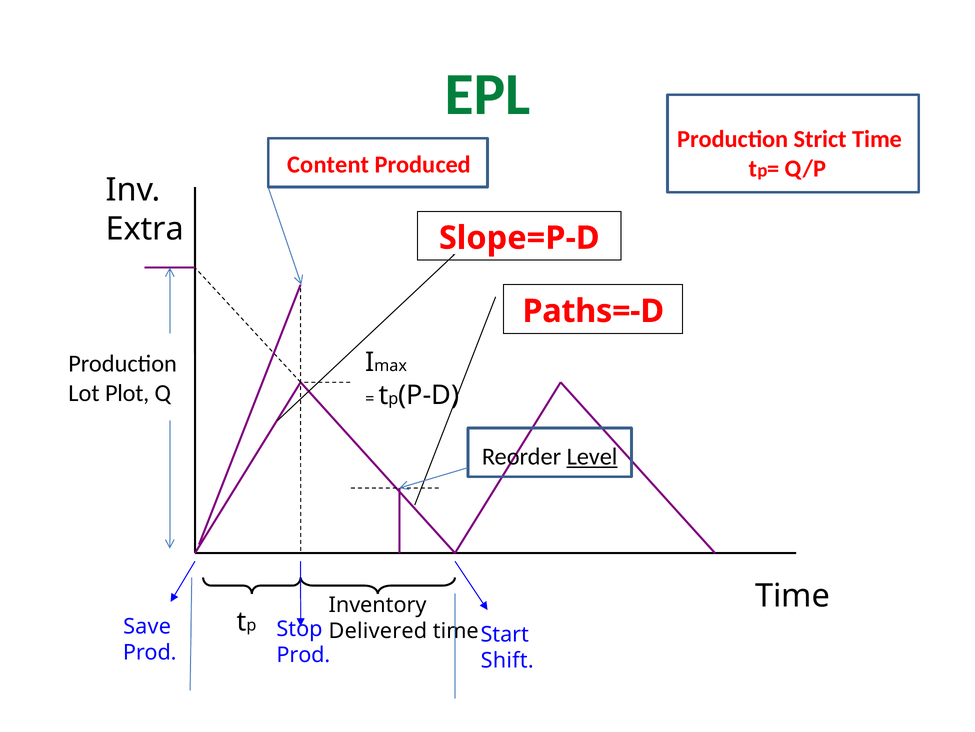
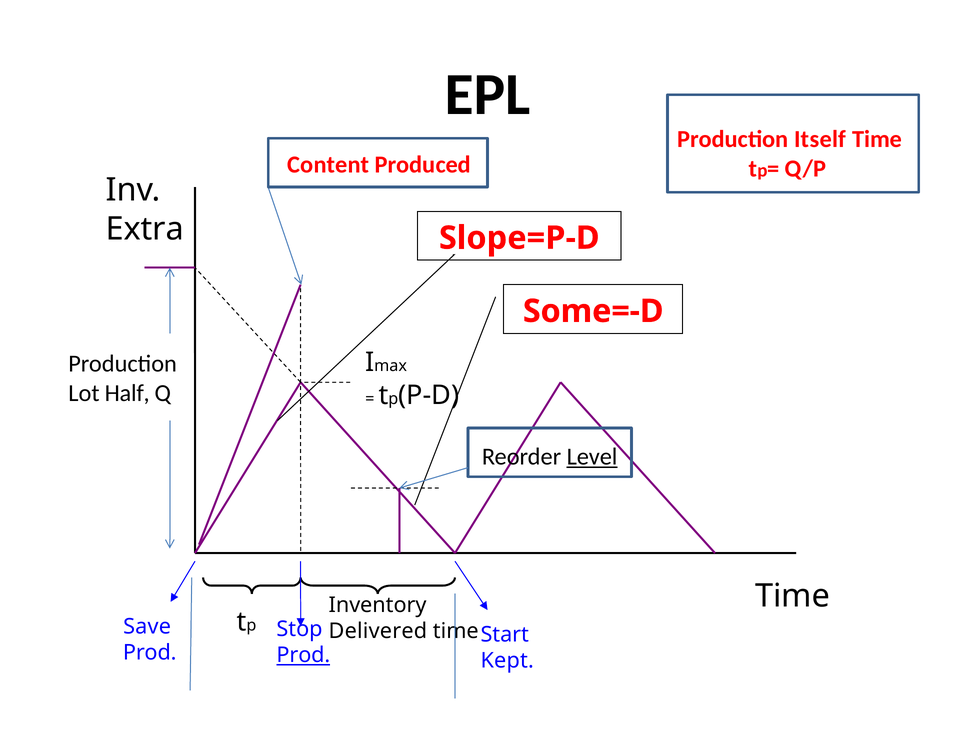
EPL colour: green -> black (487, 94)
Strict: Strict -> Itself (820, 139)
Paths=-D: Paths=-D -> Some=-D (593, 311)
Plot: Plot -> Half (127, 393)
Prod underline: none -> present (303, 655)
Shift: Shift -> Kept (507, 660)
